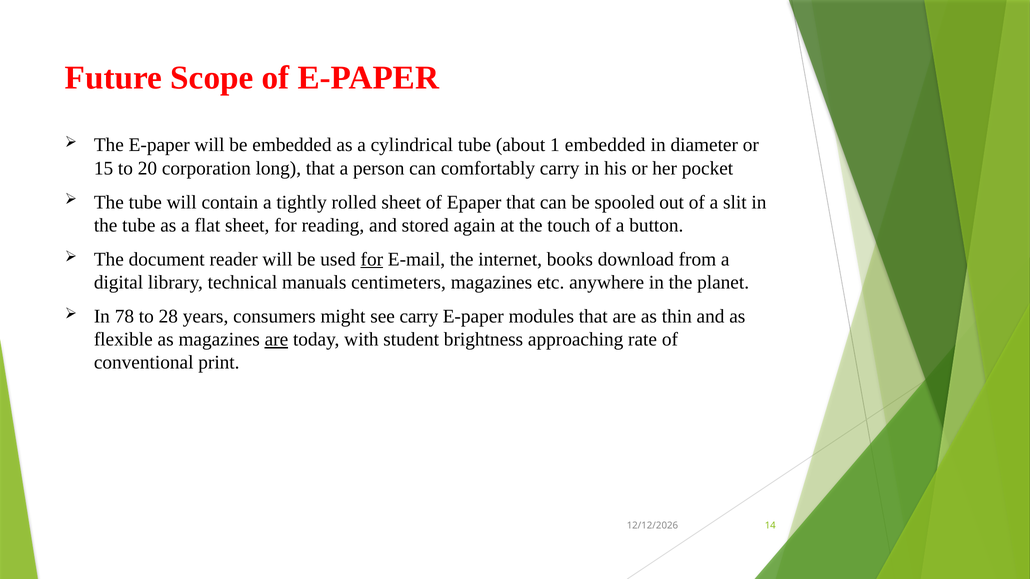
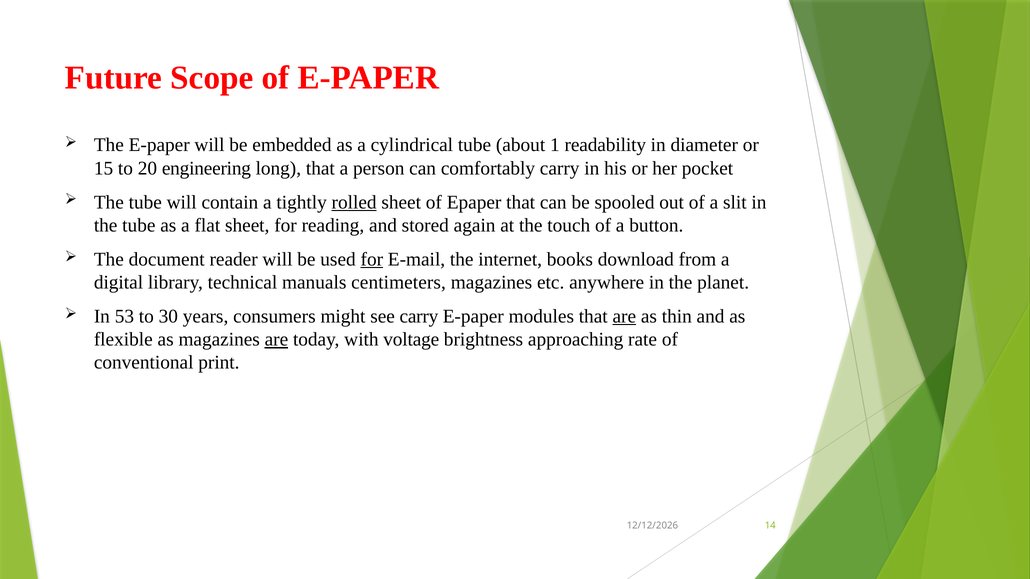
1 embedded: embedded -> readability (605, 145)
corporation: corporation -> engineering (206, 168)
rolled underline: none -> present (354, 202)
78: 78 -> 53 (124, 316)
28: 28 -> 30 (168, 316)
are underline: none -> present (624, 316)
student: student -> voltage (411, 340)
